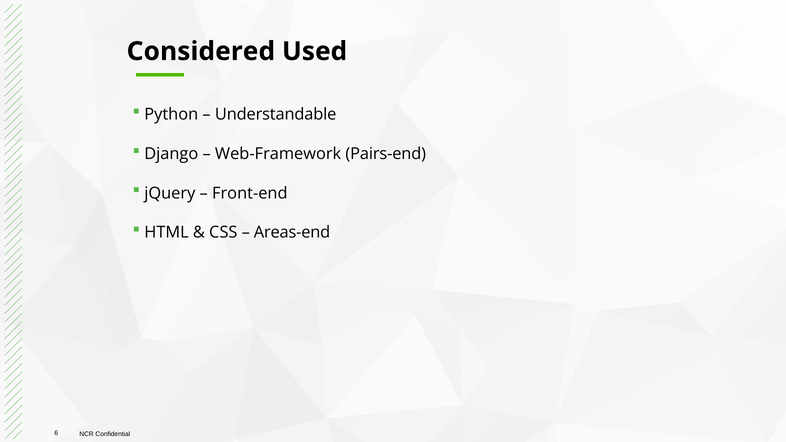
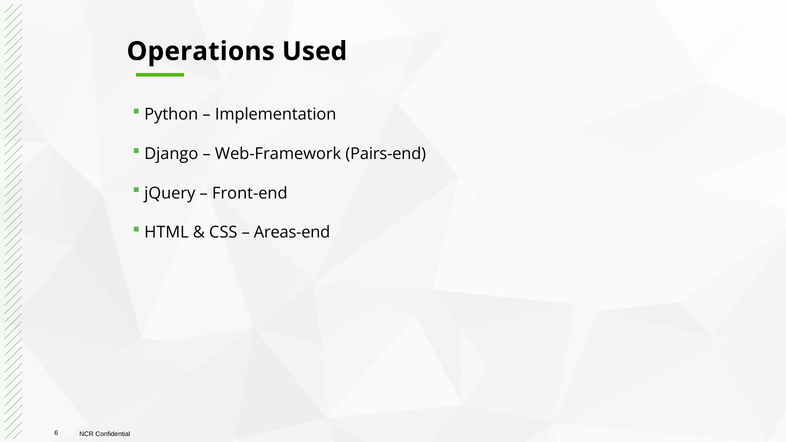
Considered: Considered -> Operations (201, 51)
Understandable: Understandable -> Implementation (276, 115)
